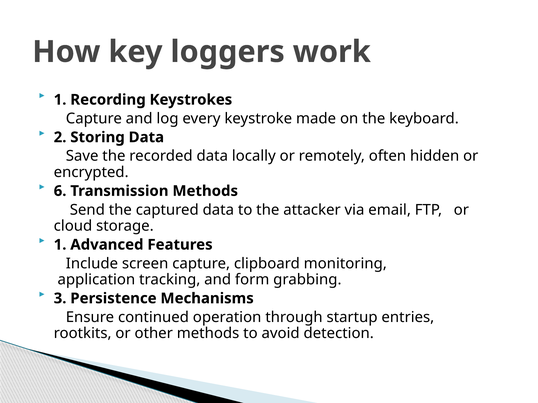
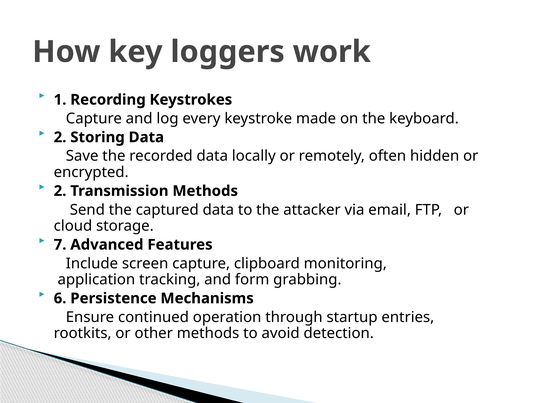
6: 6 -> 2 (60, 191)
1: 1 -> 7 (60, 245)
3: 3 -> 6 (60, 299)
